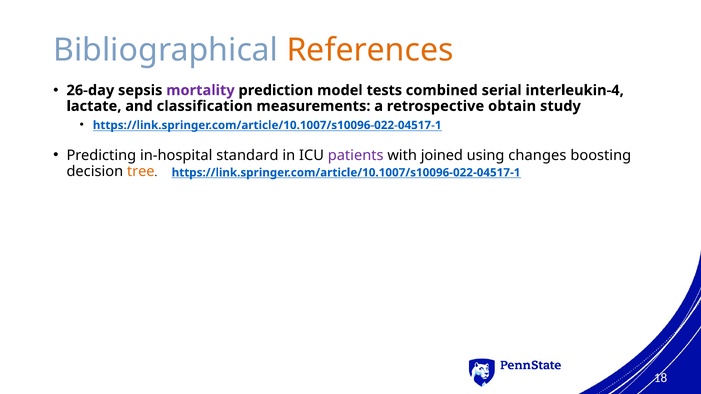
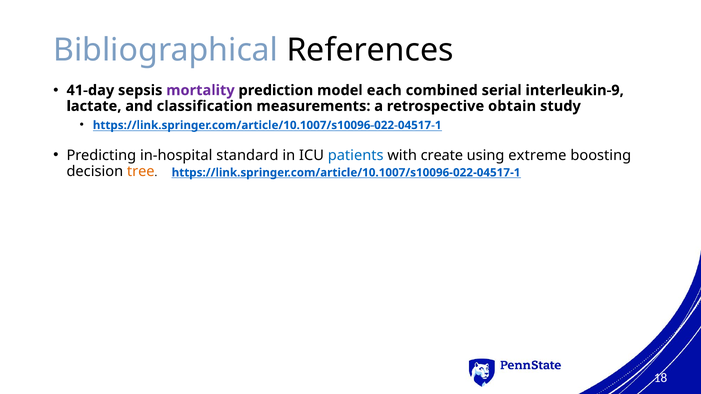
References colour: orange -> black (370, 50)
26‐day: 26‐day -> 41‐day (90, 90)
tests: tests -> each (384, 90)
interleukin‐4: interleukin‐4 -> interleukin‐9 (575, 90)
patients colour: purple -> blue (356, 155)
joined: joined -> create (442, 155)
changes: changes -> extreme (537, 155)
